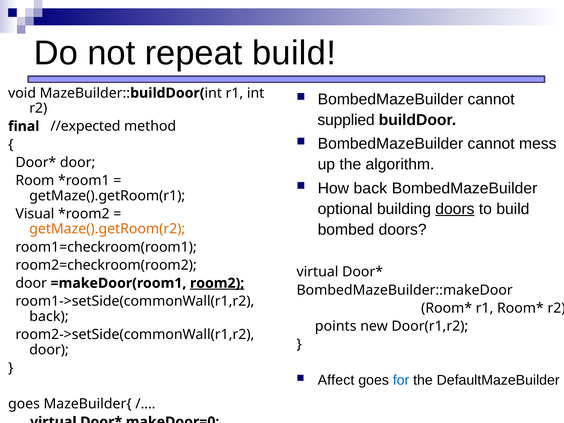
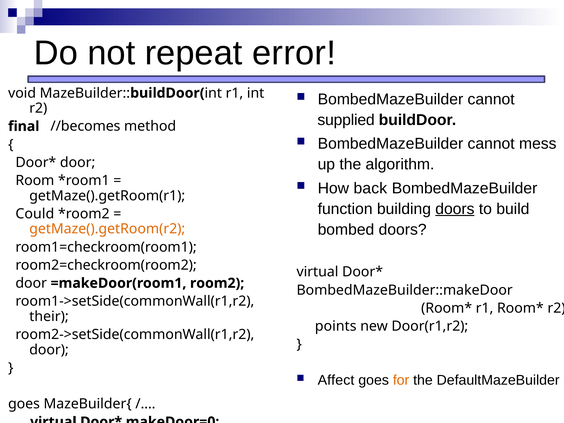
repeat build: build -> error (294, 53)
//expected: //expected -> //becomes (85, 126)
optional: optional -> function (345, 209)
Visual: Visual -> Could (35, 214)
room2 underline: present -> none (217, 283)
back: back -> their (49, 316)
for colour: blue -> orange (401, 380)
